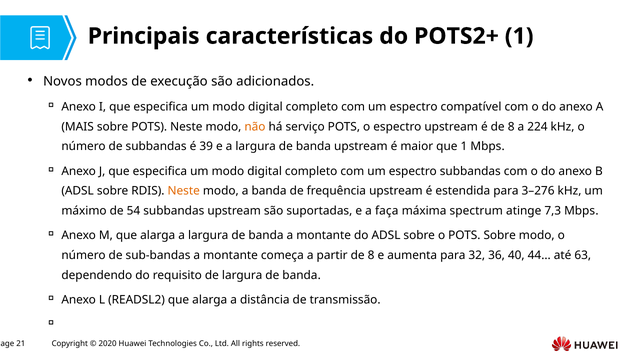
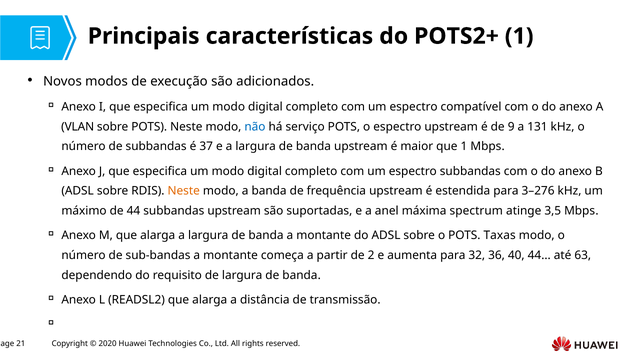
MAIS: MAIS -> VLAN (78, 127)
não colour: orange -> blue (255, 127)
é de 8: 8 -> 9 (511, 127)
224: 224 -> 131 (537, 127)
39: 39 -> 37 (206, 146)
de 54: 54 -> 44 (133, 211)
faça: faça -> anel (387, 211)
7,3: 7,3 -> 3,5 (553, 211)
POTS Sobre: Sobre -> Taxas (500, 235)
partir de 8: 8 -> 2 (371, 255)
